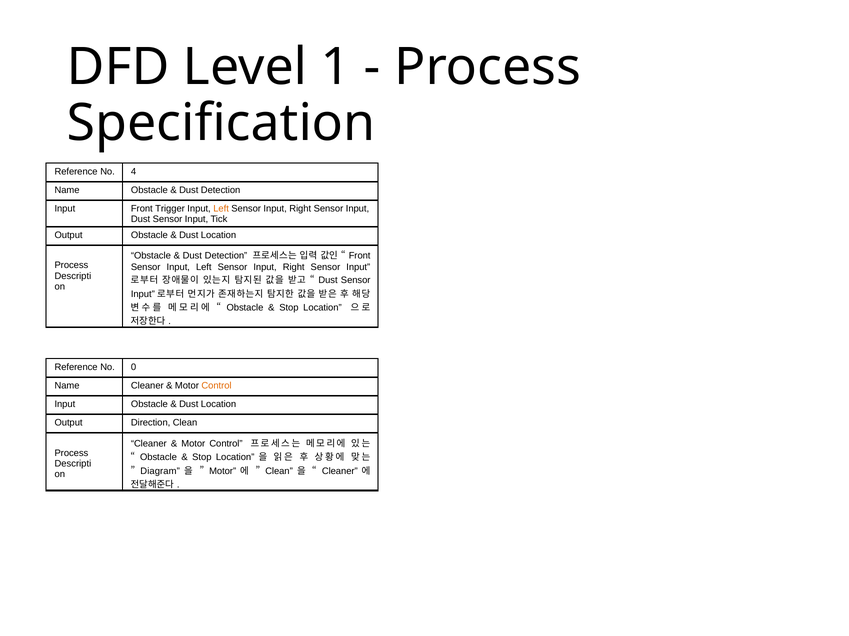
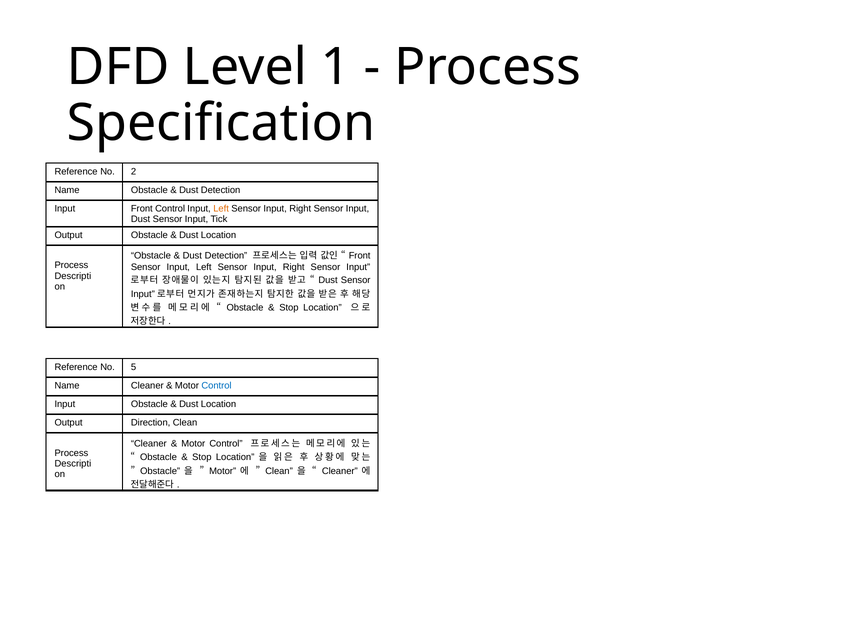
4: 4 -> 2 (134, 172)
Front Trigger: Trigger -> Control (170, 209)
0: 0 -> 5 (134, 368)
Control colour: orange -> blue (217, 386)
Diagram: Diagram -> Obstacle (160, 471)
